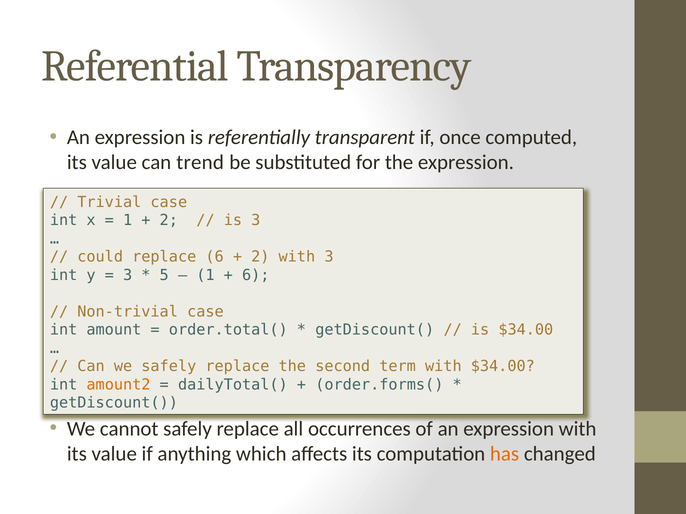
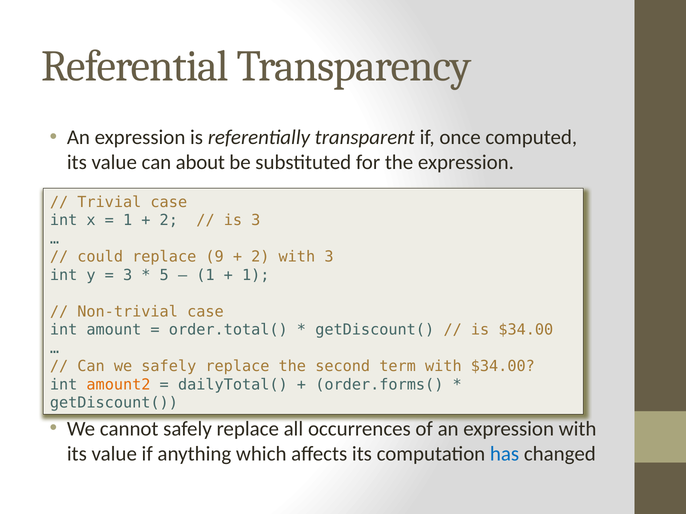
trend: trend -> about (200, 163)
replace 6: 6 -> 9 (215, 257)
6: 6 -> 1 (256, 275)
has colour: orange -> blue (505, 454)
